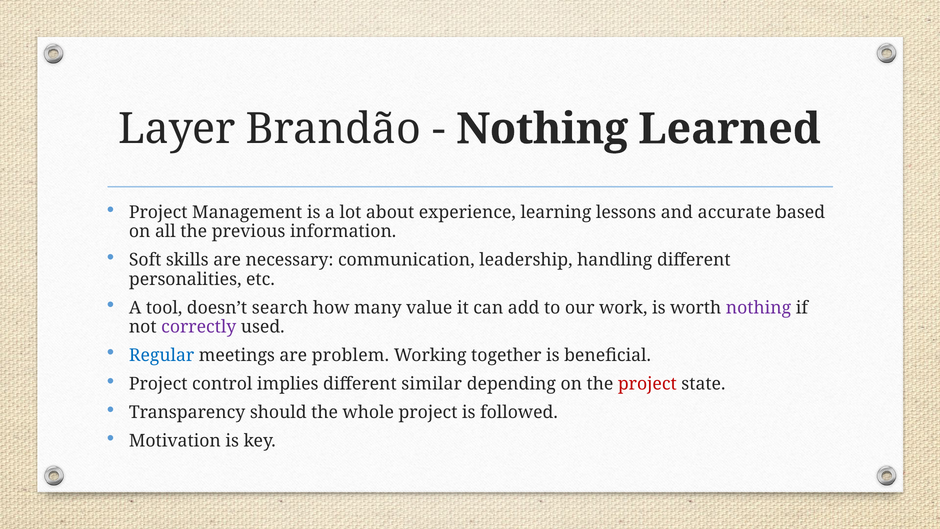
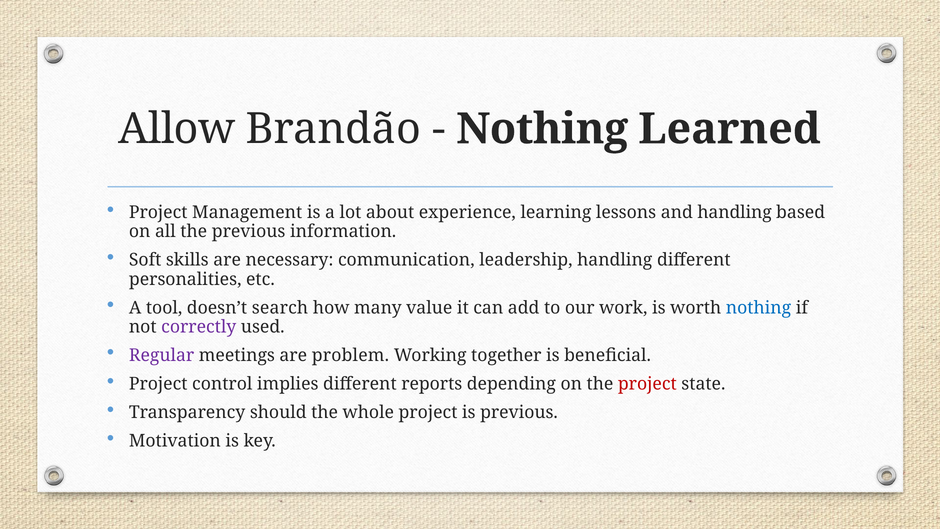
Layer: Layer -> Allow (177, 129)
and accurate: accurate -> handling (735, 212)
nothing colour: purple -> blue (759, 308)
Regular colour: blue -> purple (162, 355)
similar: similar -> reports (432, 384)
is followed: followed -> previous (519, 412)
